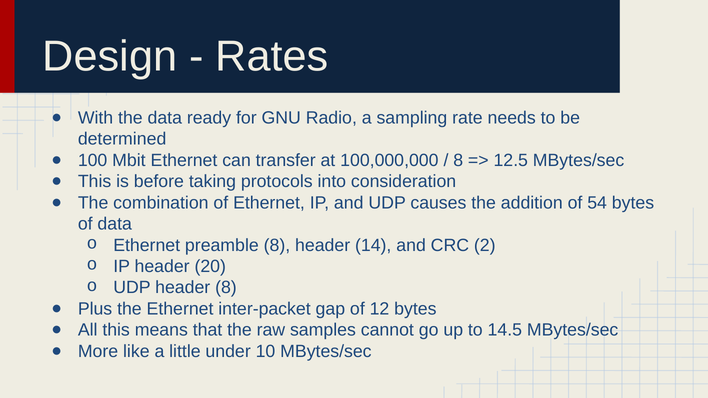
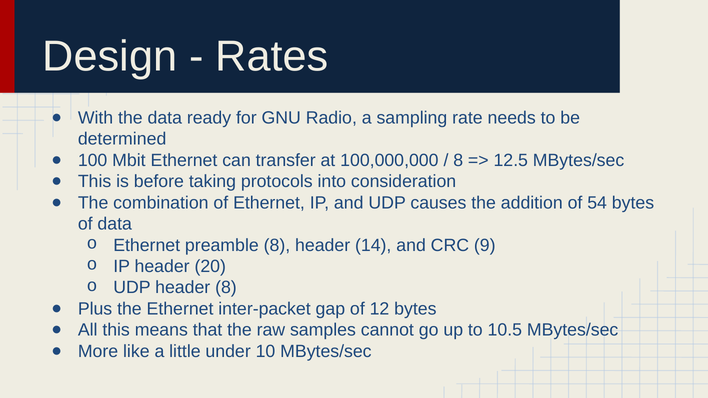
2: 2 -> 9 (485, 245)
14.5: 14.5 -> 10.5 (505, 330)
